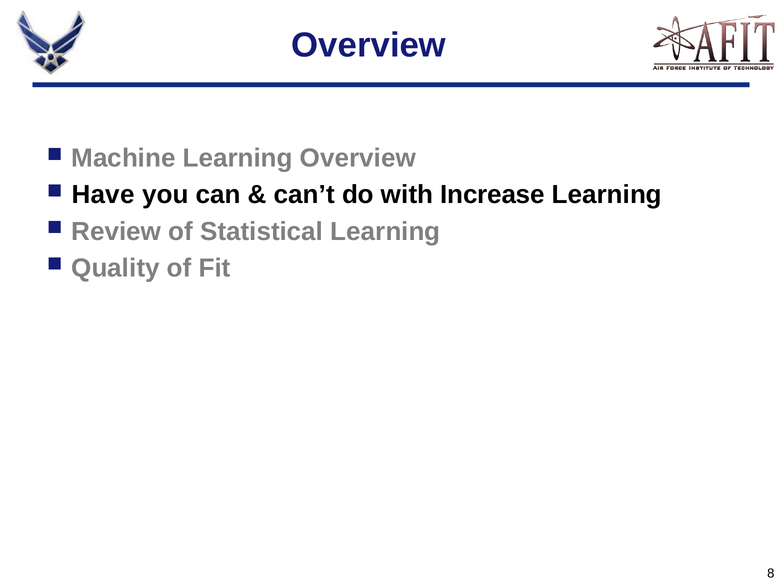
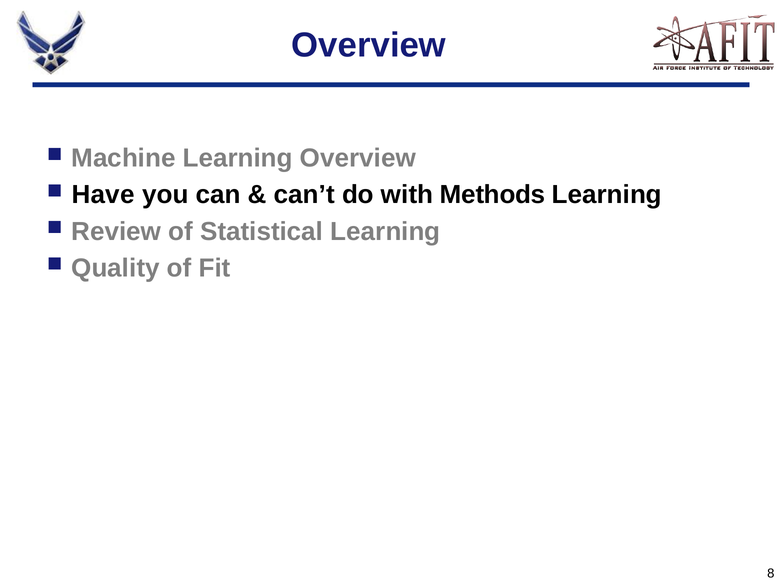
Increase: Increase -> Methods (493, 195)
